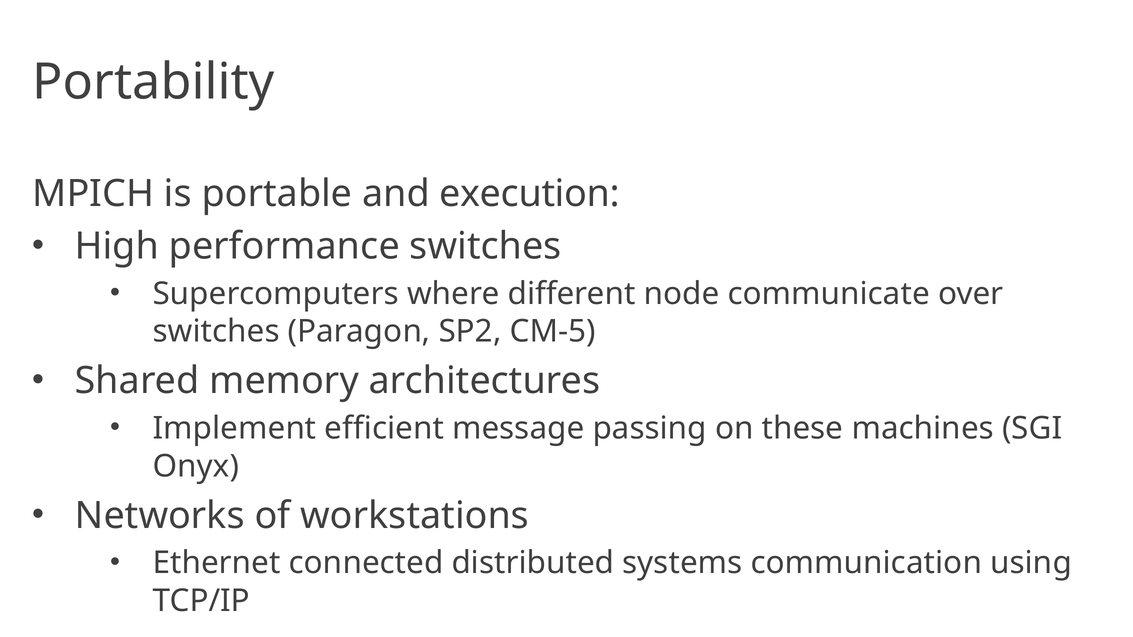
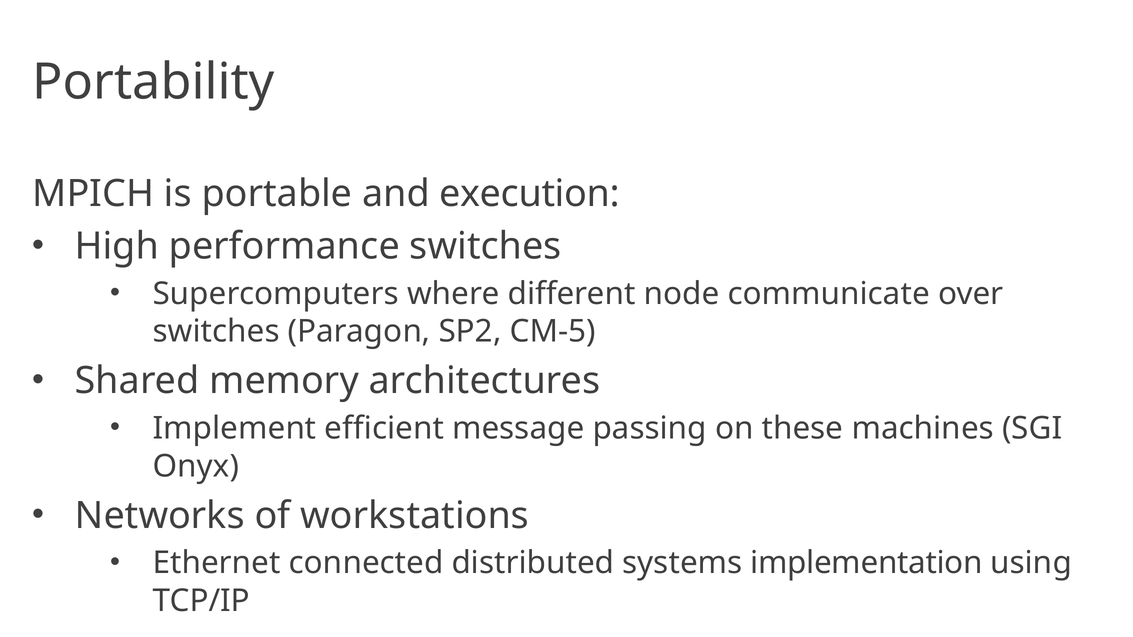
communication: communication -> implementation (866, 563)
